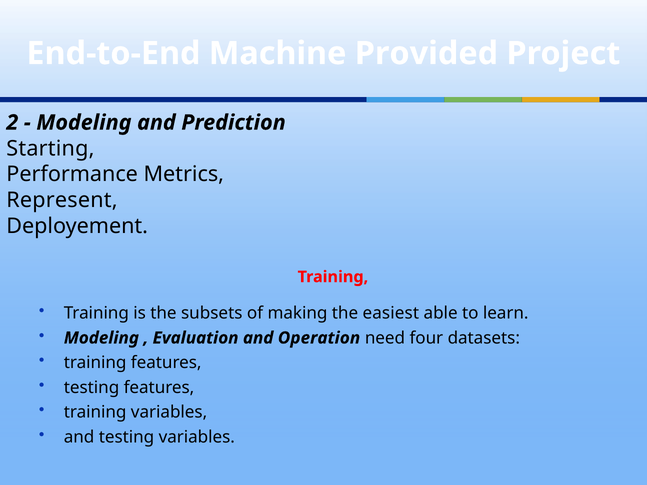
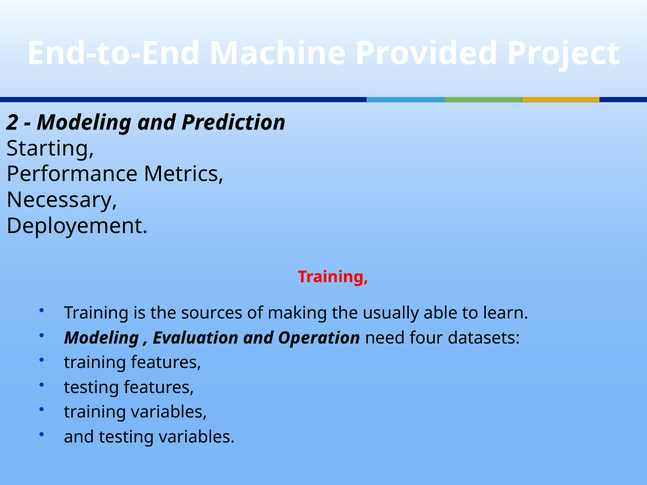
Represent: Represent -> Necessary (62, 200)
subsets: subsets -> sources (212, 313)
easiest: easiest -> usually (391, 313)
